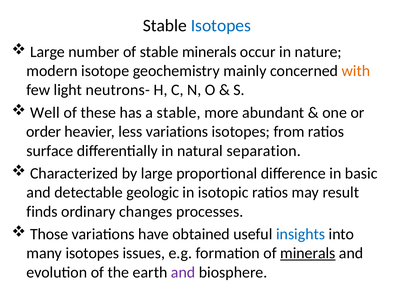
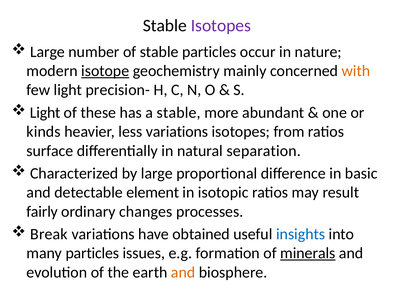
Isotopes colour: blue -> purple (221, 26)
stable minerals: minerals -> particles (209, 52)
isotope underline: none -> present (105, 71)
neutrons-: neutrons- -> precision- (118, 90)
Well: Well -> Light (45, 112)
order: order -> kinds (44, 131)
geologic: geologic -> element (153, 192)
finds: finds -> fairly (42, 211)
Those: Those -> Break (49, 234)
many isotopes: isotopes -> particles (92, 253)
and colour: purple -> orange (183, 272)
